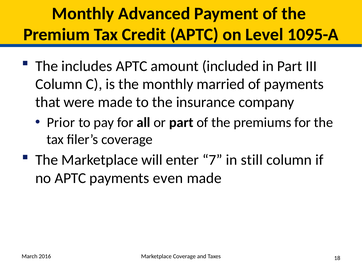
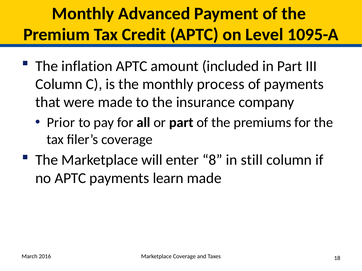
includes: includes -> inflation (87, 66)
married: married -> process (221, 84)
7: 7 -> 8 (212, 160)
even: even -> learn (168, 178)
